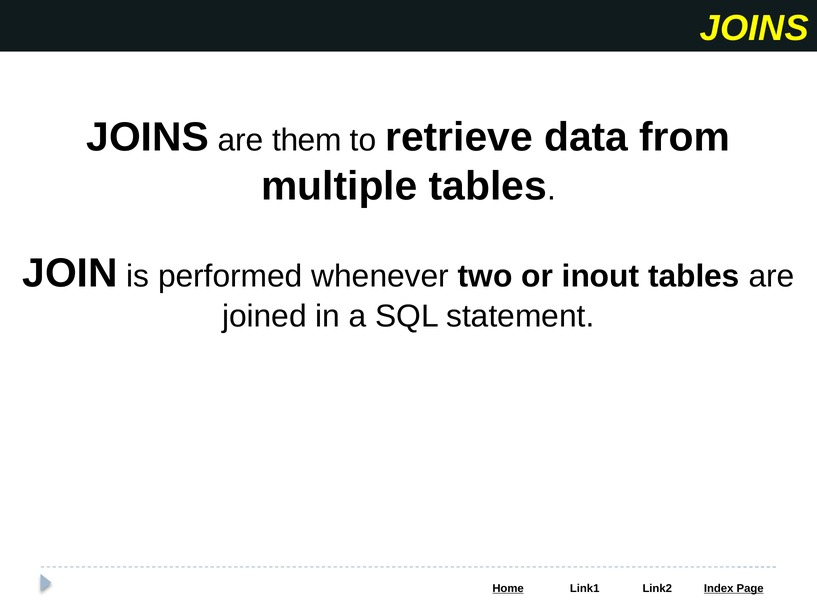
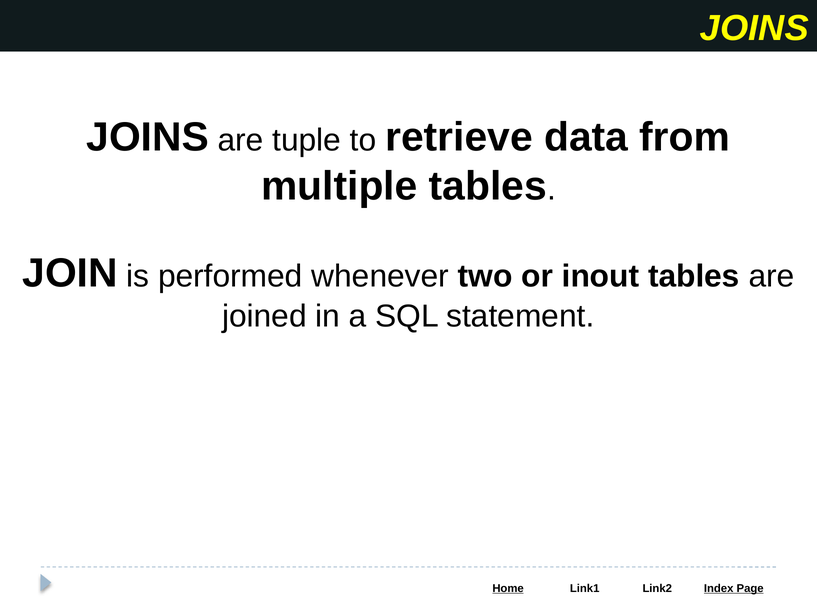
them: them -> tuple (307, 141)
